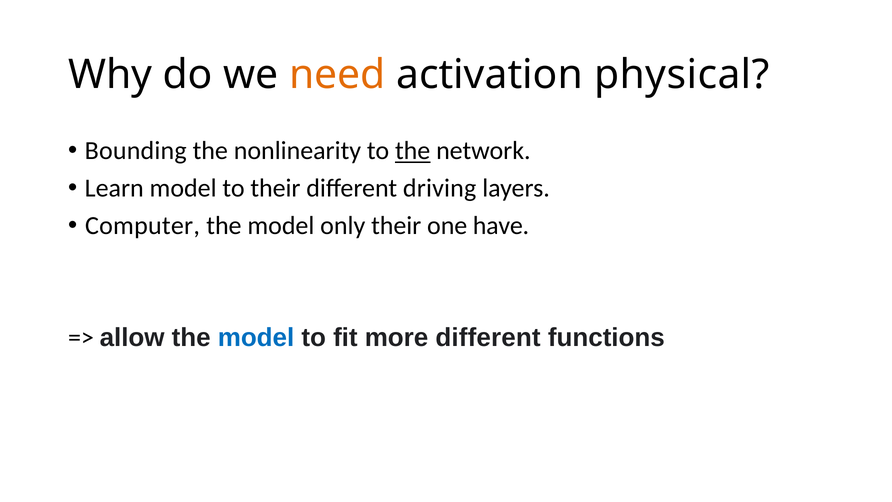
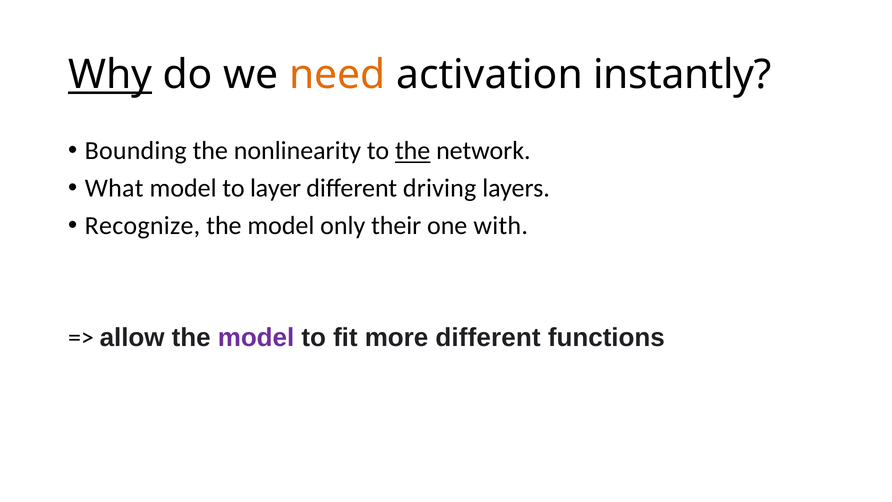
Why underline: none -> present (110, 75)
physical: physical -> instantly (682, 75)
Learn: Learn -> What (114, 188)
to their: their -> layer (276, 188)
Computer: Computer -> Recognize (142, 225)
have: have -> with (501, 225)
model colour: blue -> purple (256, 337)
